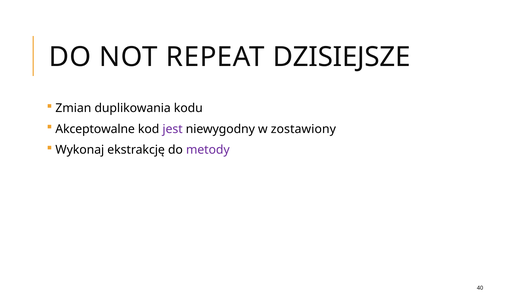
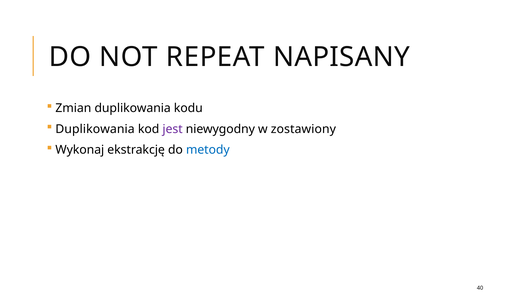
DZISIEJSZE: DZISIEJSZE -> NAPISANY (342, 57)
Akceptowalne: Akceptowalne -> Duplikowania (95, 129)
metody colour: purple -> blue (208, 150)
